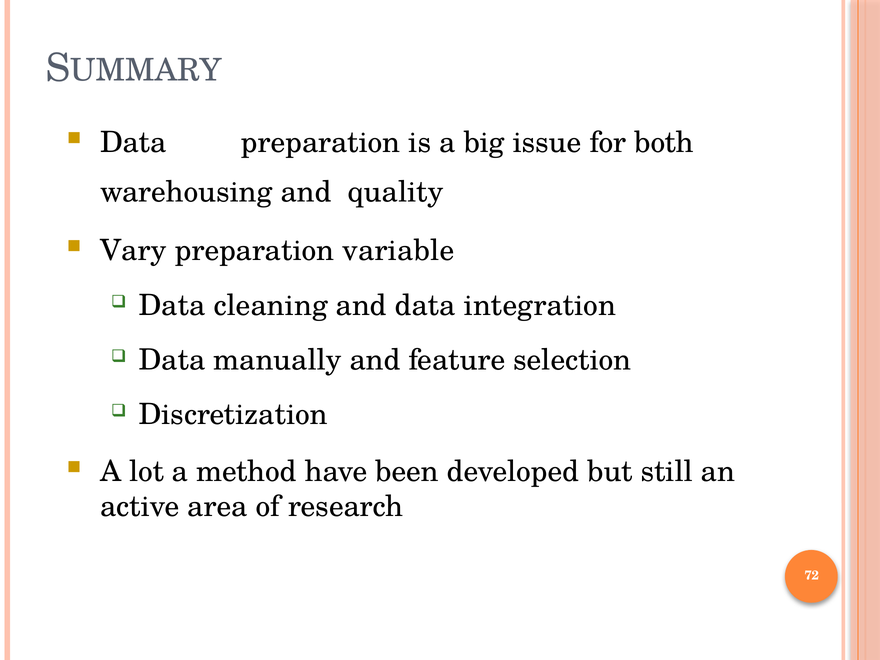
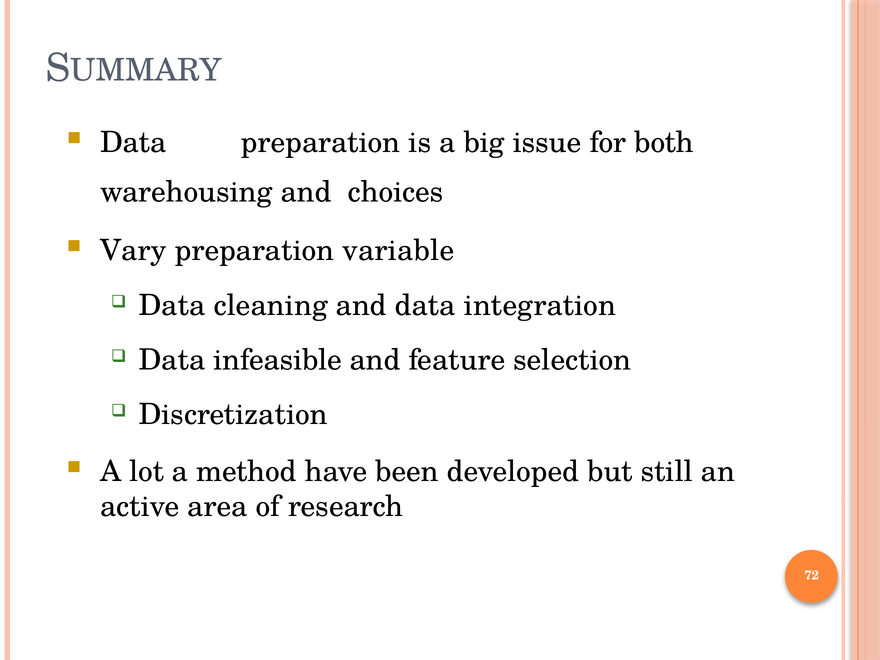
quality: quality -> choices (396, 192)
manually: manually -> infeasible (278, 360)
